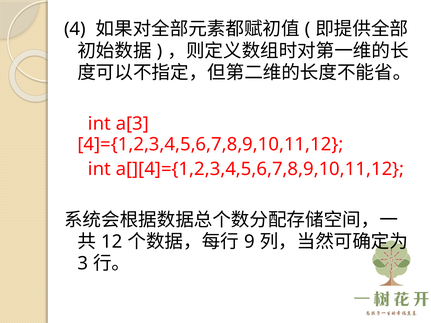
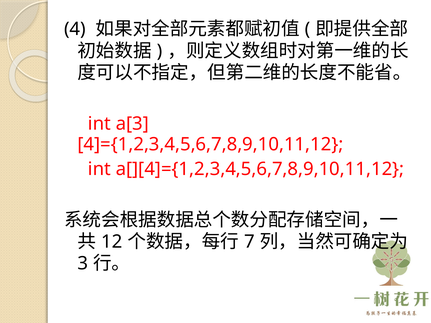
9: 9 -> 7 (249, 242)
